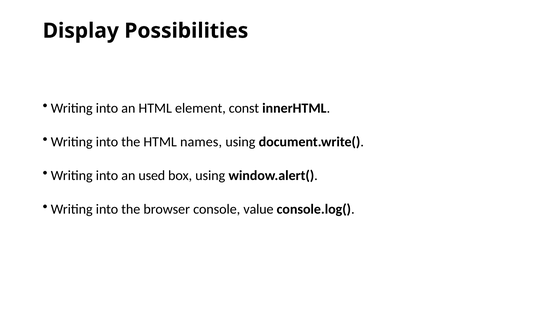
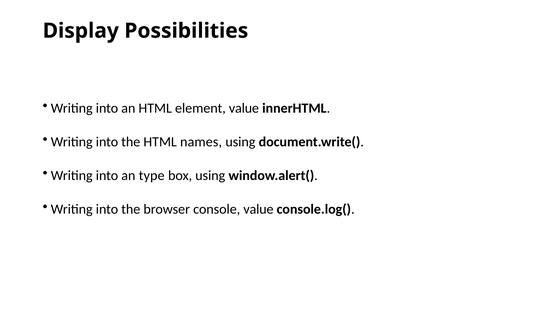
element const: const -> value (244, 108)
used: used -> type (152, 175)
